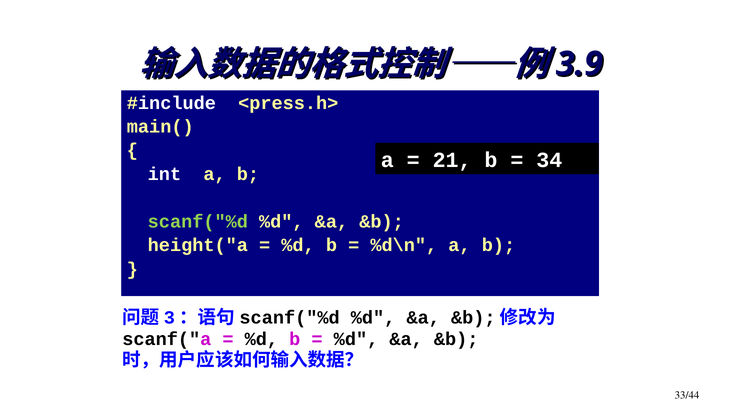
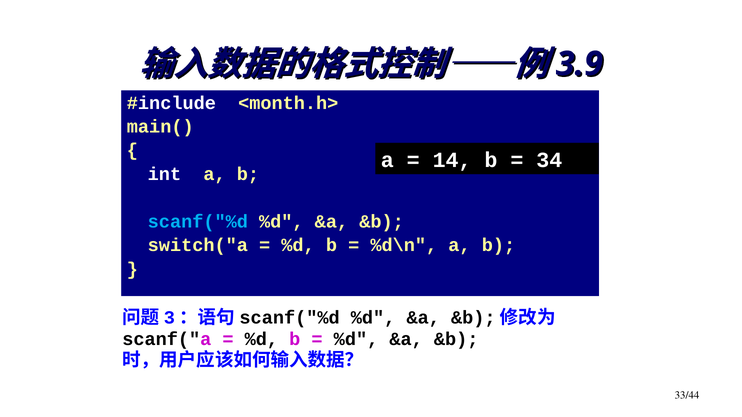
<press.h>: <press.h> -> <month.h> (288, 103)
21: 21 -> 14 (452, 160)
scanf("%d colour: light green -> light blue (198, 222)
height("a: height("a -> switch("a (198, 245)
